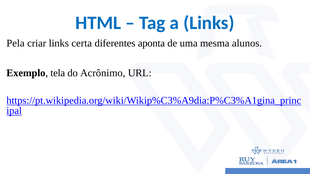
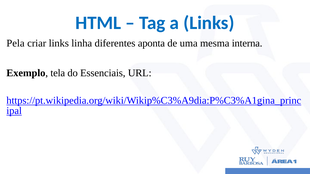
certa: certa -> linha (82, 43)
alunos: alunos -> interna (247, 43)
Acrônimo: Acrônimo -> Essenciais (103, 73)
